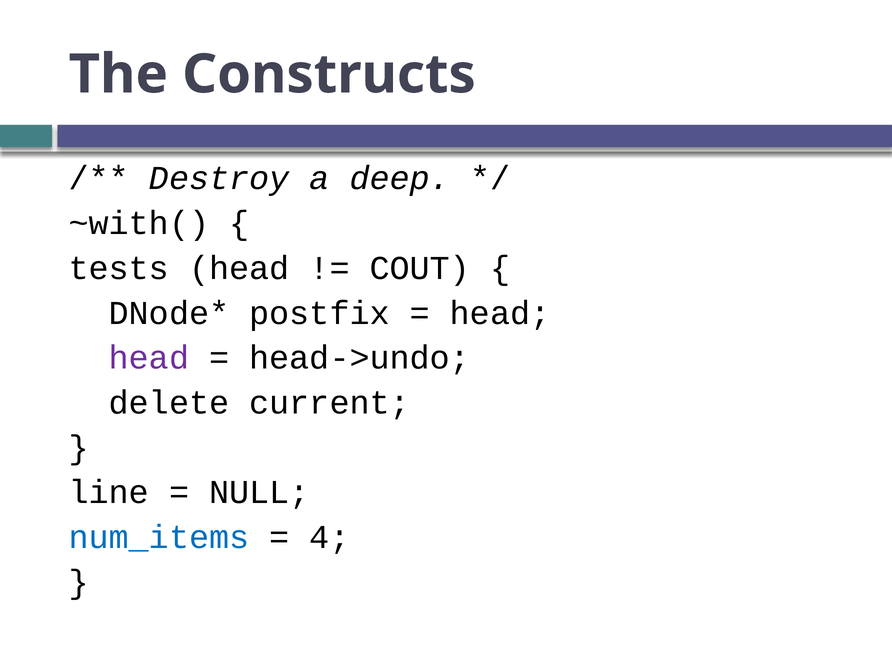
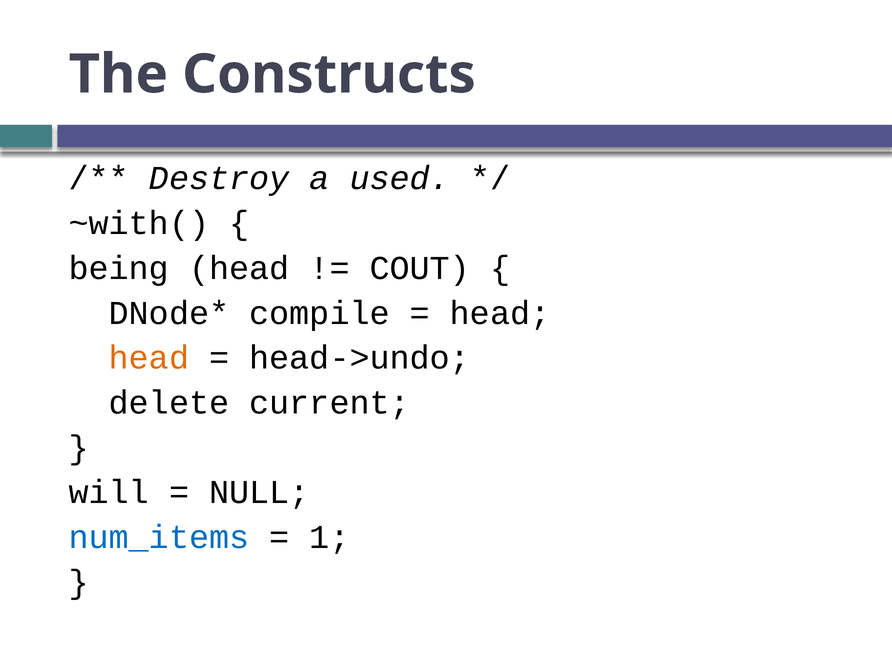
deep: deep -> used (400, 178)
tests: tests -> being (119, 268)
postfix: postfix -> compile (320, 313)
head colour: purple -> orange (149, 358)
line: line -> will (109, 492)
4: 4 -> 1 (330, 537)
